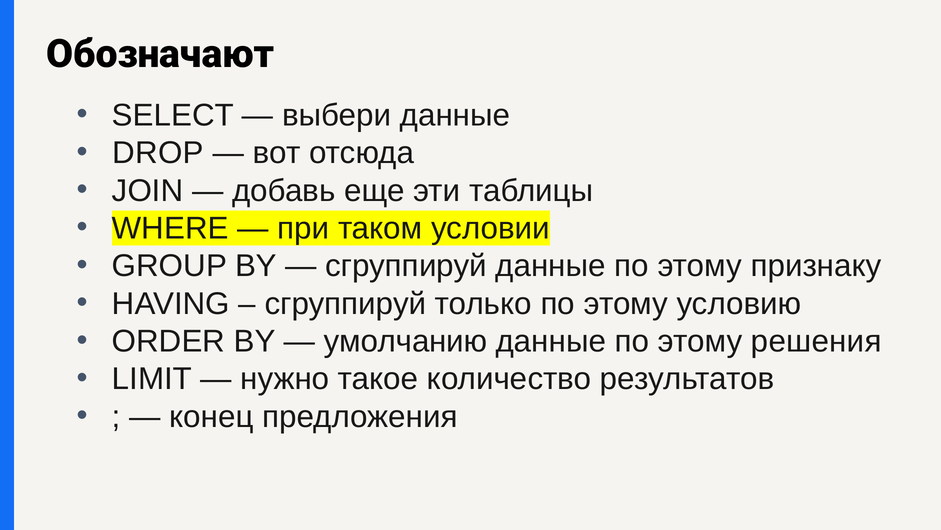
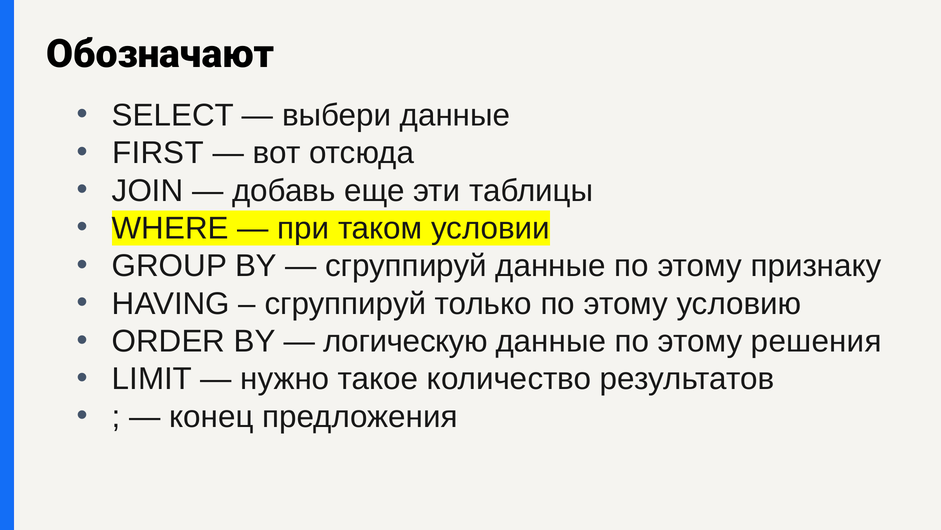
DROP: DROP -> FIRST (158, 153)
умолчанию: умолчанию -> логическую (406, 341)
